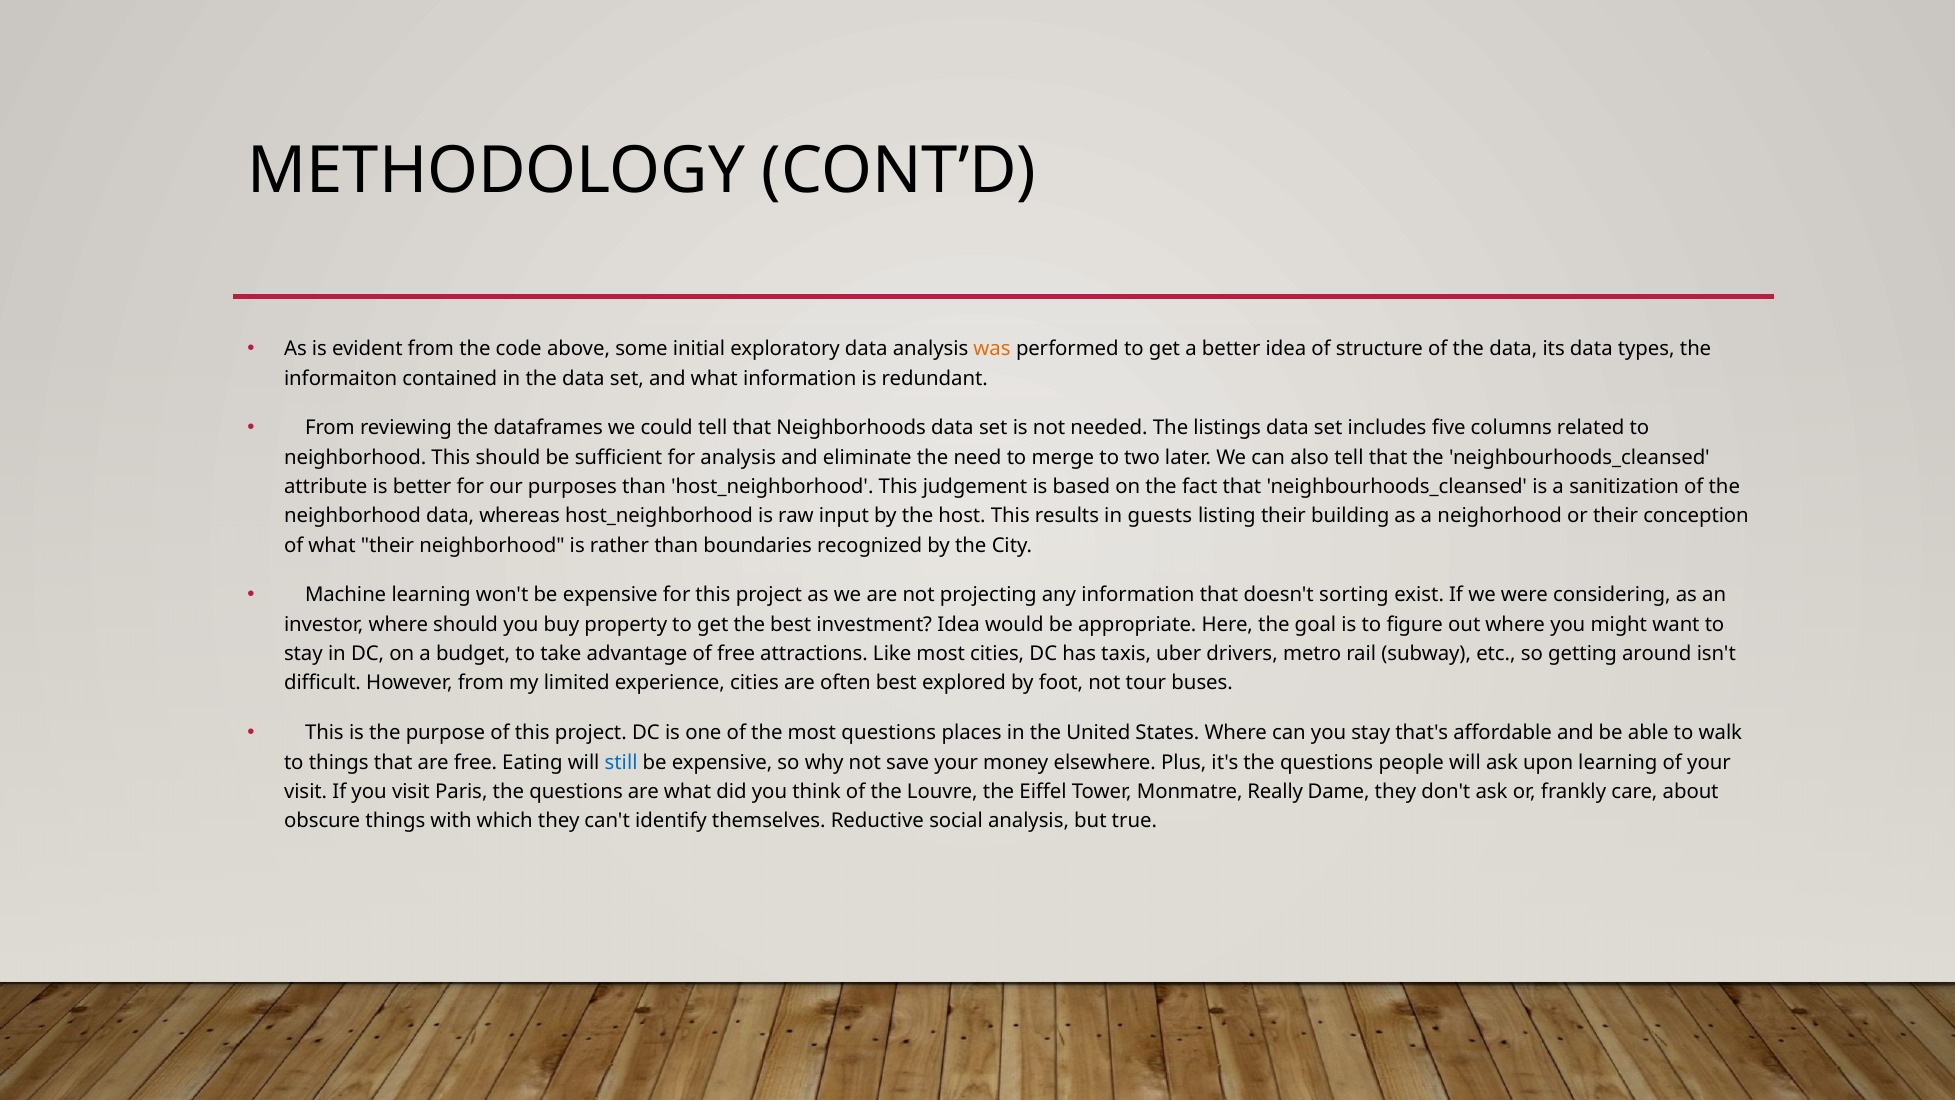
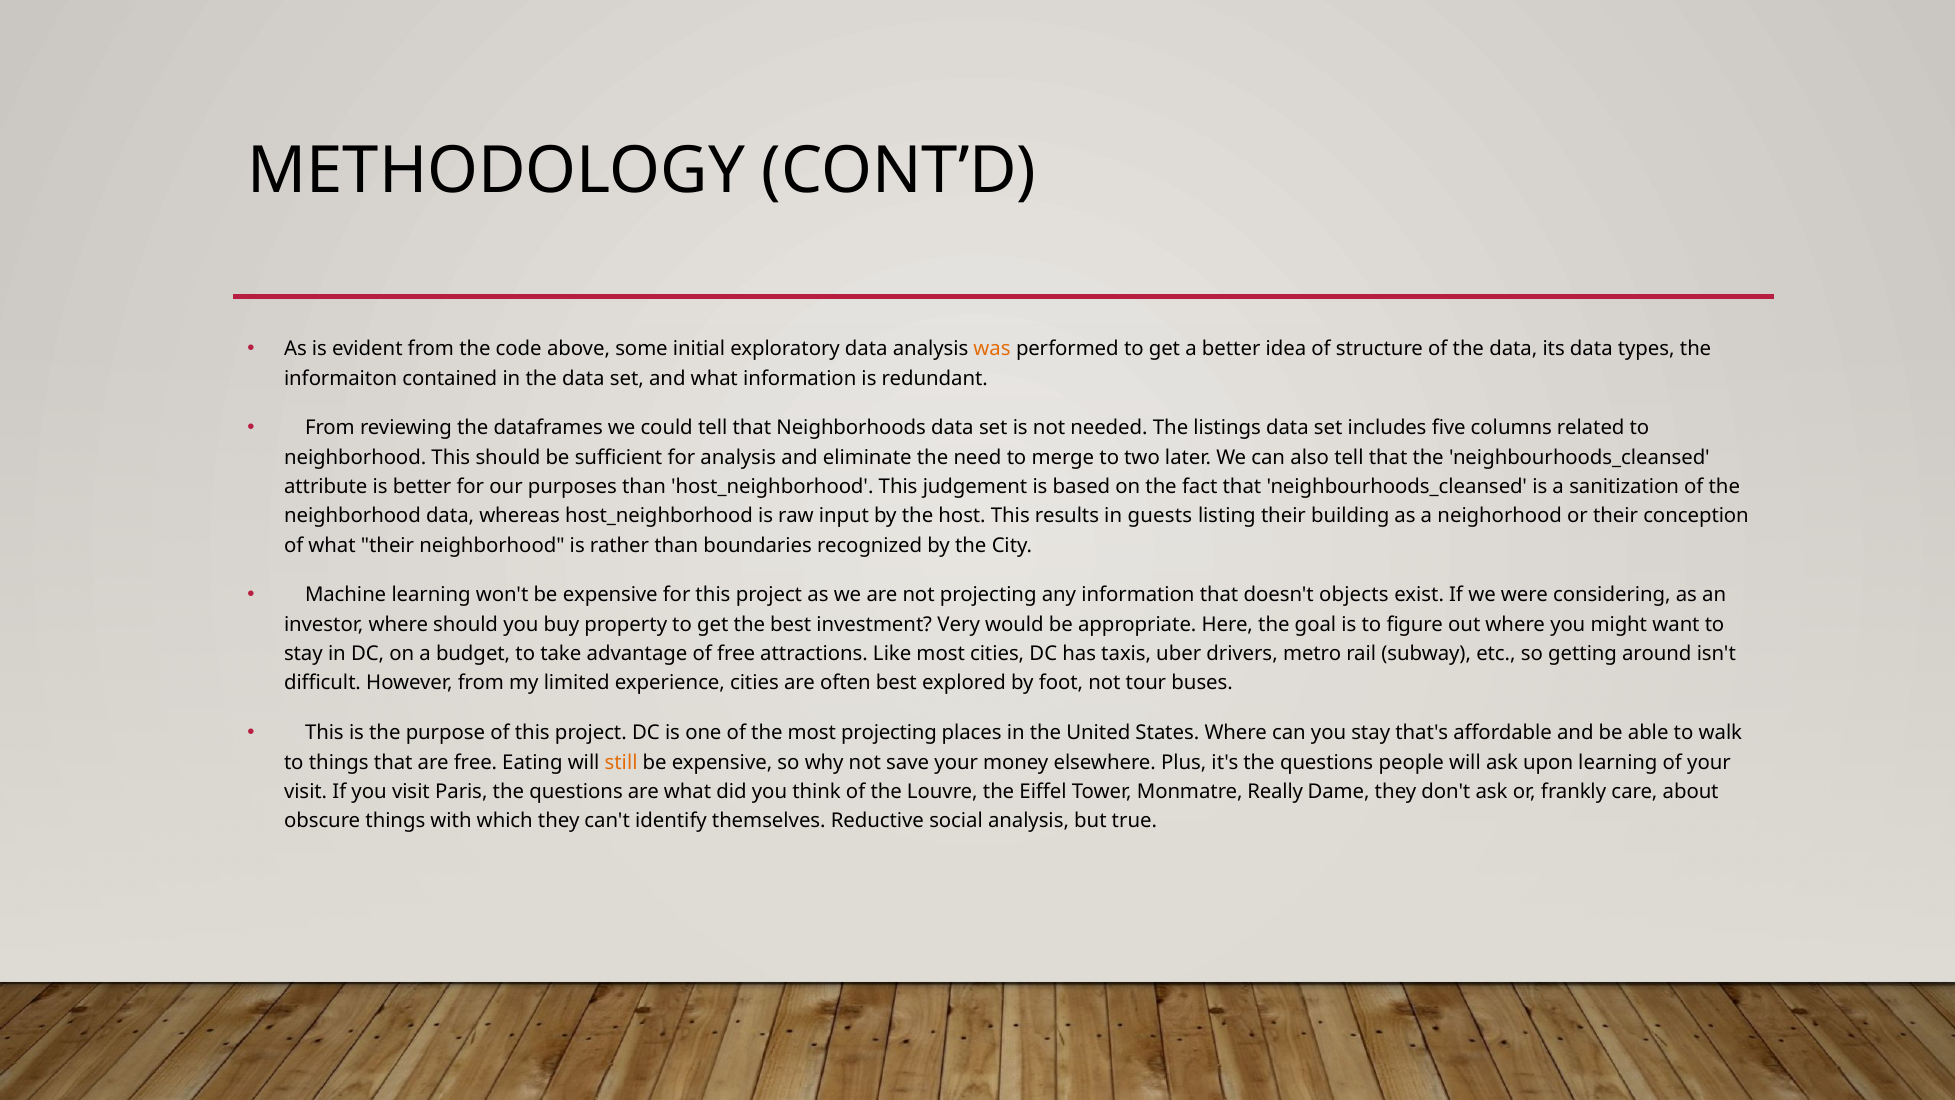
sorting: sorting -> objects (1354, 595)
investment Idea: Idea -> Very (959, 624)
most questions: questions -> projecting (889, 733)
still colour: blue -> orange (621, 762)
